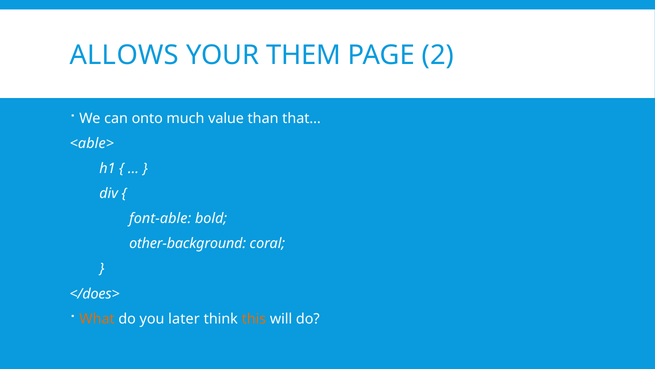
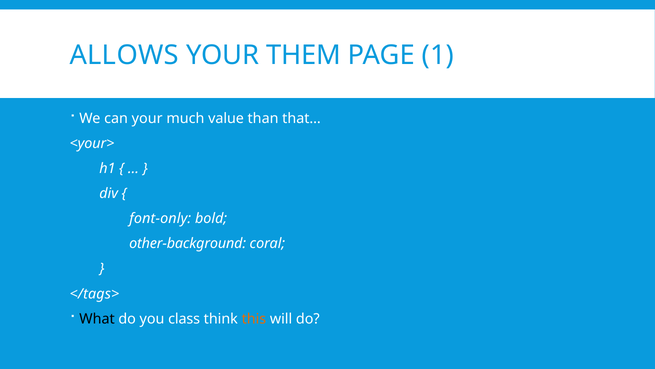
2: 2 -> 1 (438, 55)
can onto: onto -> your (147, 118)
<able>: <able> -> <your> (92, 143)
font-able: font-able -> font-only (160, 218)
</does>: </does> -> </tags> (94, 293)
What colour: orange -> black (97, 318)
later: later -> class (184, 318)
